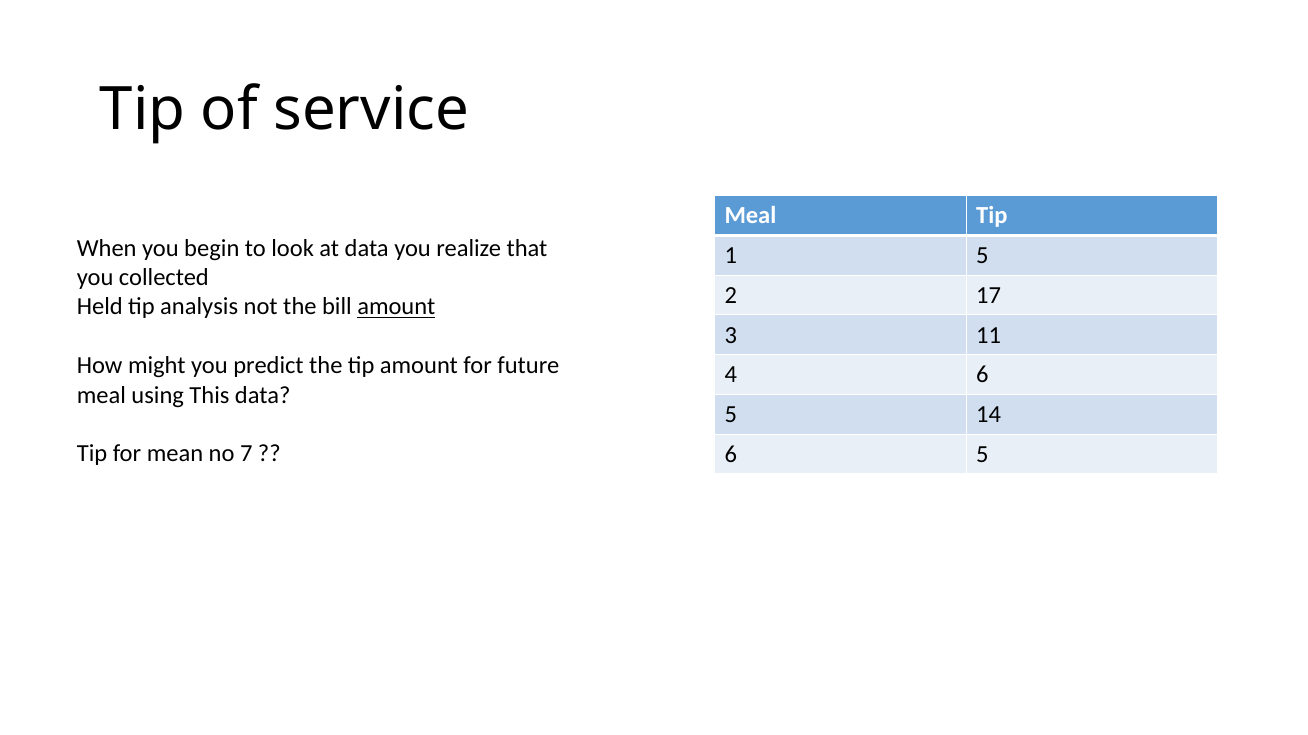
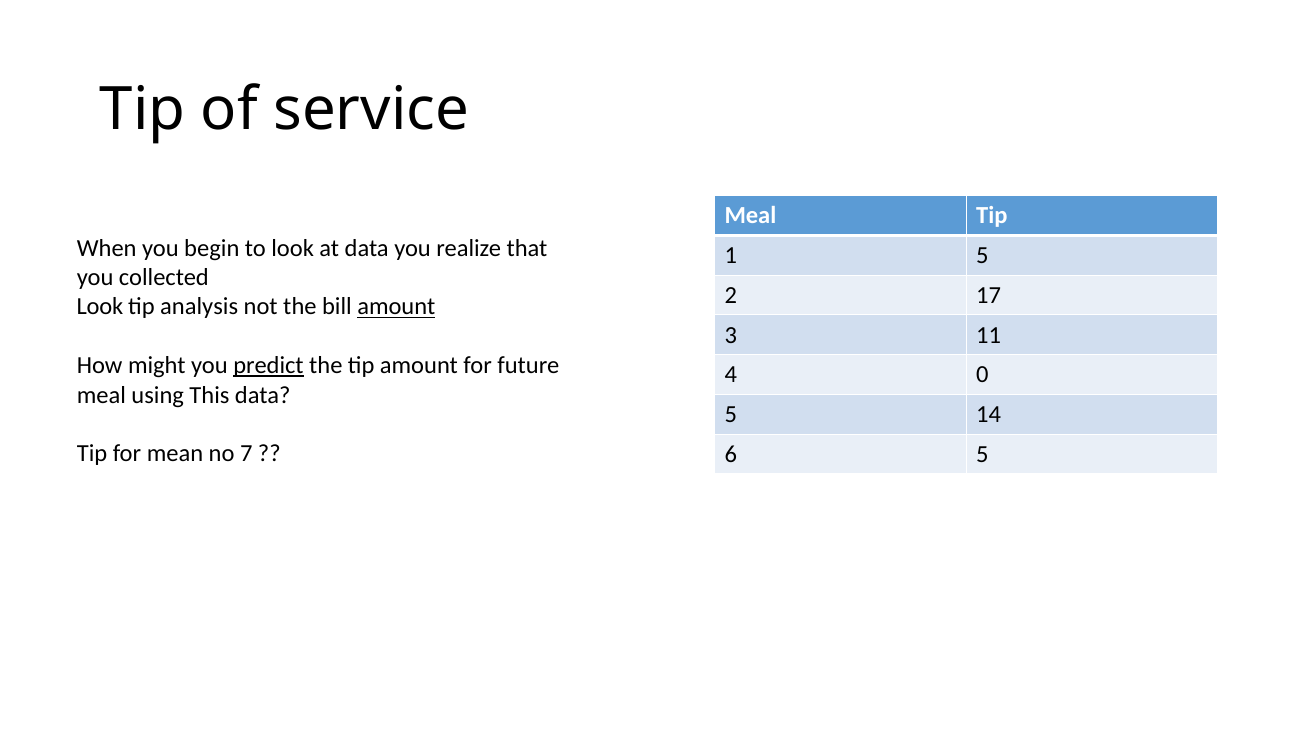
Held: Held -> Look (100, 307)
predict underline: none -> present (268, 366)
4 6: 6 -> 0 (982, 375)
